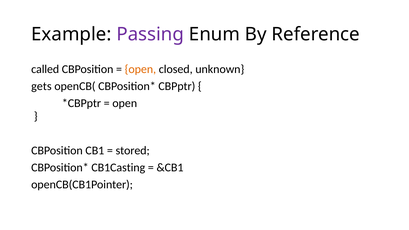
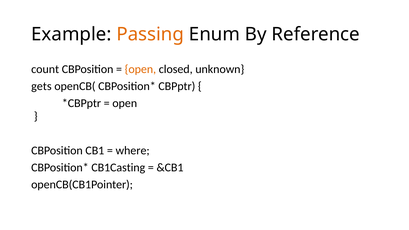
Passing colour: purple -> orange (150, 34)
called: called -> count (45, 69)
stored: stored -> where (133, 150)
